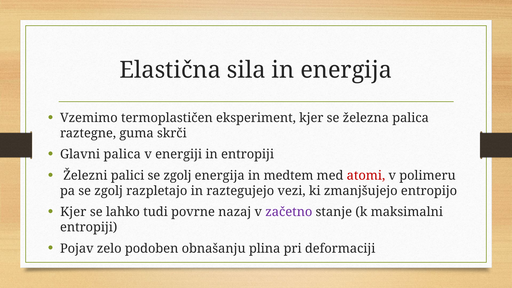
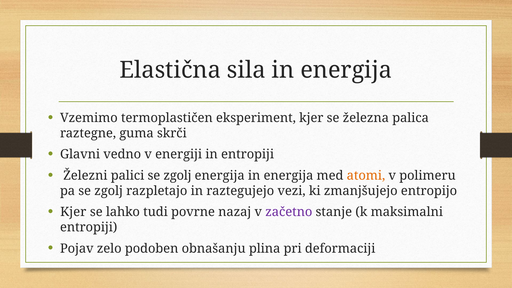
Glavni palica: palica -> vedno (122, 154)
energija in medtem: medtem -> energija (288, 175)
atomi colour: red -> orange (366, 175)
